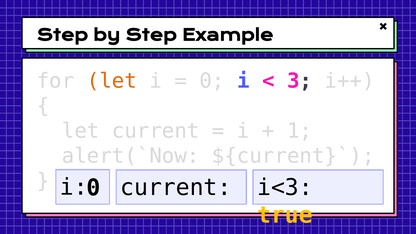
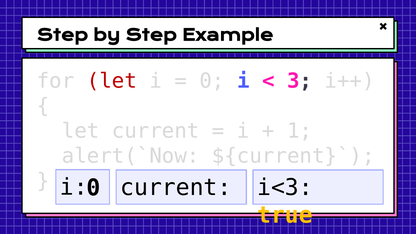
let colour: orange -> red (112, 81)
